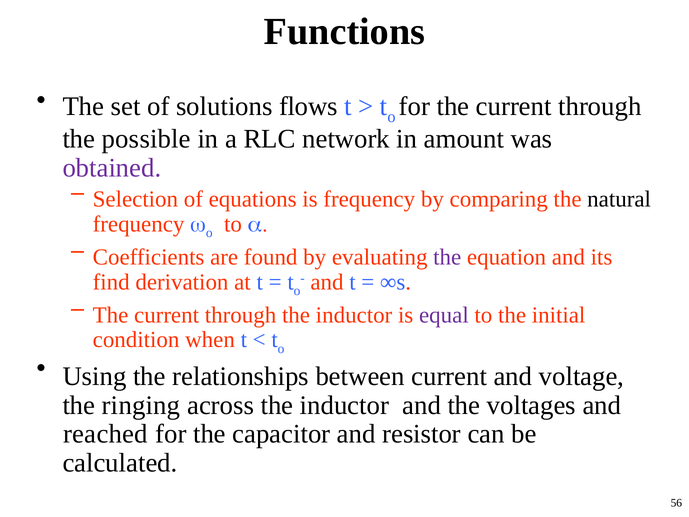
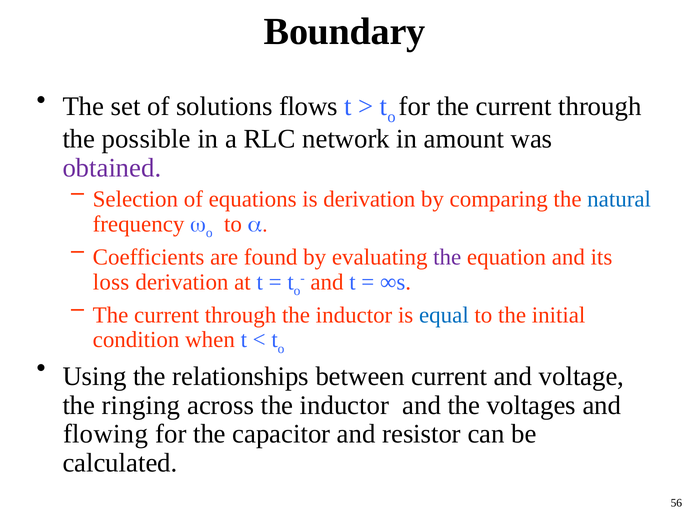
Functions: Functions -> Boundary (345, 31)
is frequency: frequency -> derivation (369, 199)
natural colour: black -> blue (619, 199)
find: find -> loss (111, 282)
equal colour: purple -> blue (444, 315)
reached: reached -> flowing (105, 434)
